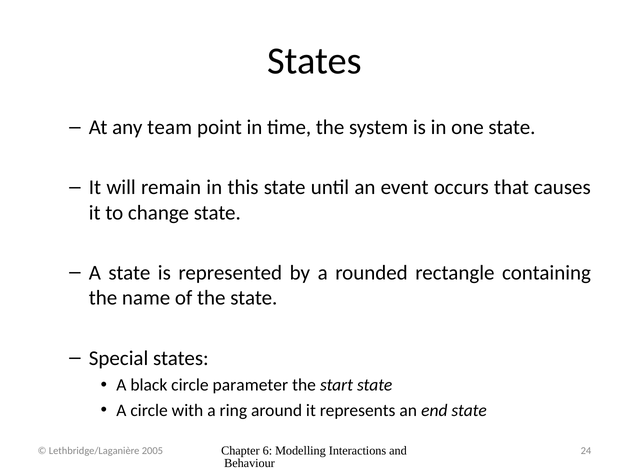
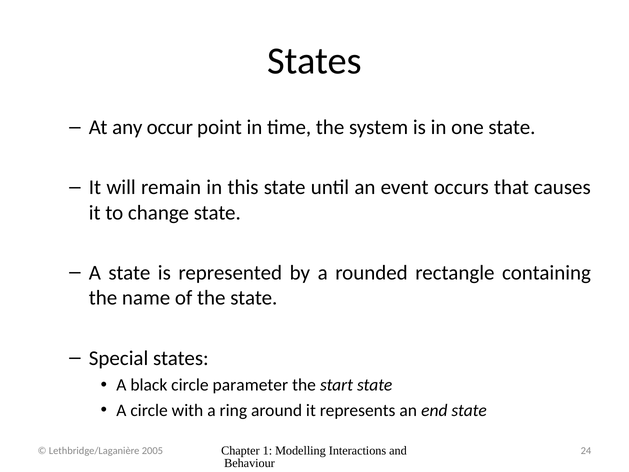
team: team -> occur (170, 127)
6: 6 -> 1 (267, 451)
